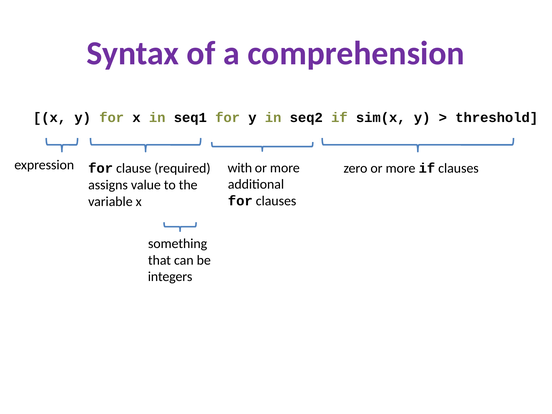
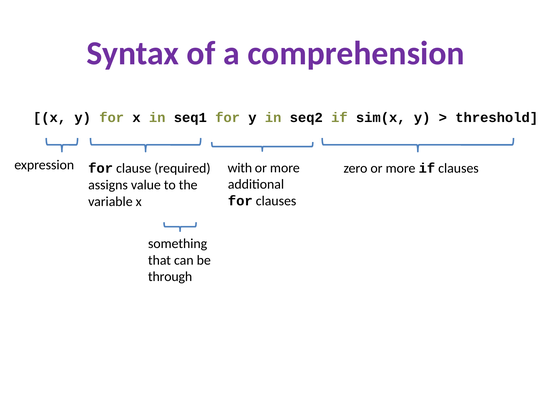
integers: integers -> through (170, 277)
